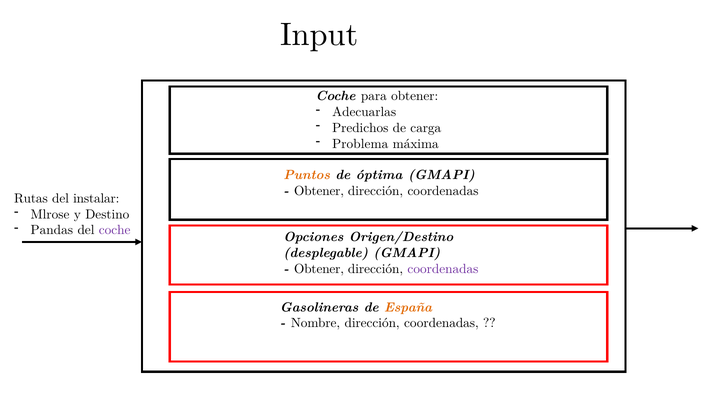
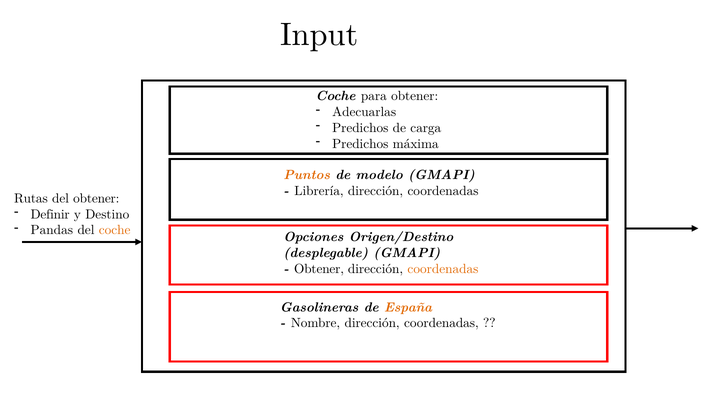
Problema: Problema -> Predichos (360, 144)
óptima: óptima -> modelo (379, 175)
Obtener: Obtener -> Librería (319, 191)
del instalar: instalar -> obtener (96, 198)
Mlrose: Mlrose -> Definir (50, 214)
coche colour: purple -> orange (115, 230)
coordenadas colour: purple -> orange (443, 269)
